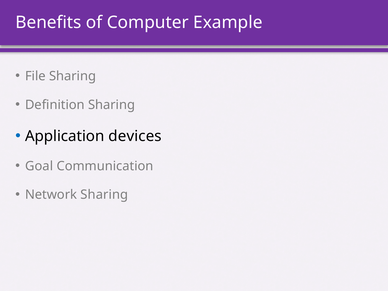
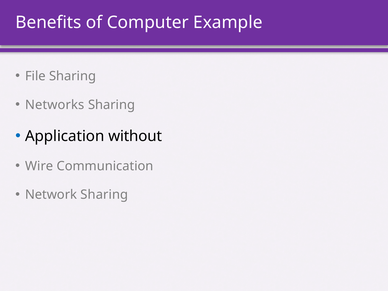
Definition: Definition -> Networks (55, 105)
devices: devices -> without (135, 136)
Goal: Goal -> Wire (39, 166)
